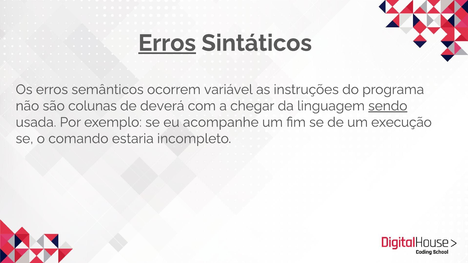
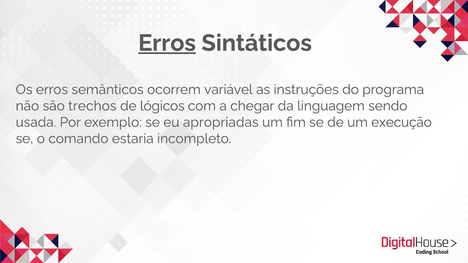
colunas: colunas -> trechos (92, 106)
deverá: deverá -> lógicos (162, 106)
sendo underline: present -> none (388, 106)
acompanhe: acompanhe -> apropriadas (221, 122)
